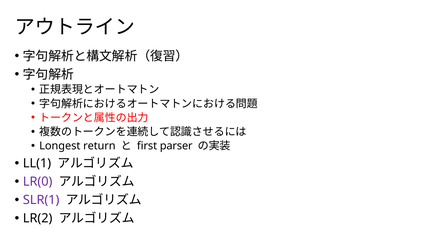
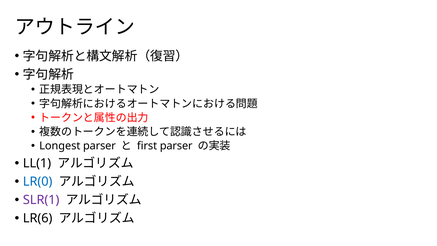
Longest return: return -> parser (99, 146)
LR(0 colour: purple -> blue (38, 181)
LR(2: LR(2 -> LR(6 (38, 218)
